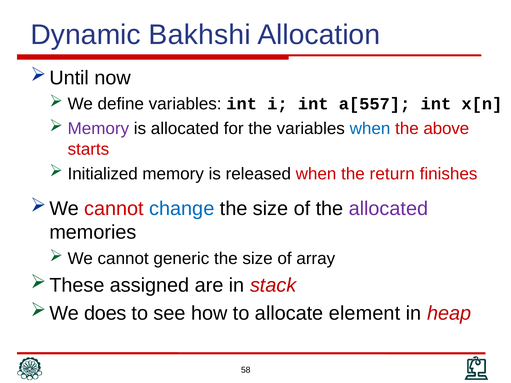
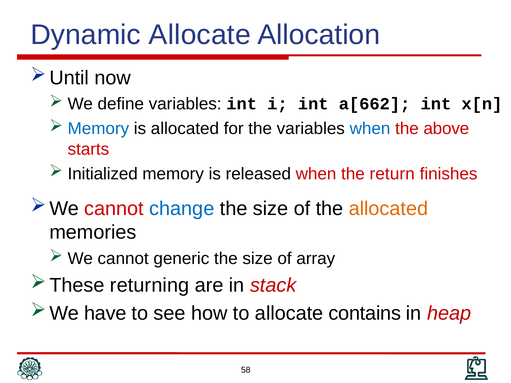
Dynamic Bakhshi: Bakhshi -> Allocate (200, 35)
a[557: a[557 -> a[662 (375, 104)
Memory colour: purple -> blue (98, 129)
allocated colour: purple -> orange (388, 209)
assigned: assigned -> returning (150, 285)
does: does -> have (105, 313)
element: element -> contains (365, 313)
